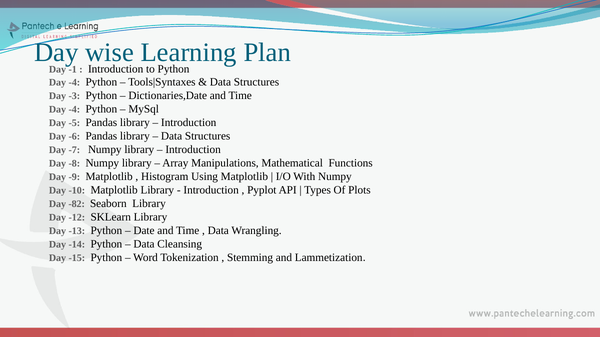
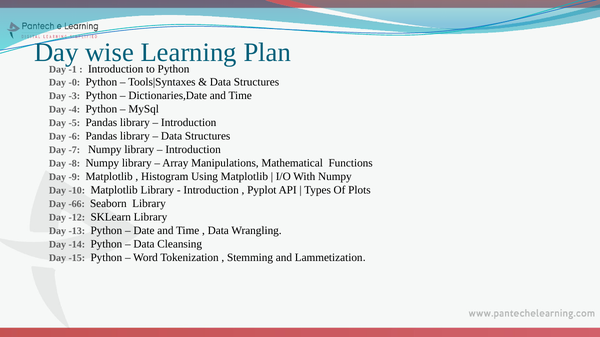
-4: -4 -> -0 (74, 83)
-82: -82 -> -66 (77, 204)
